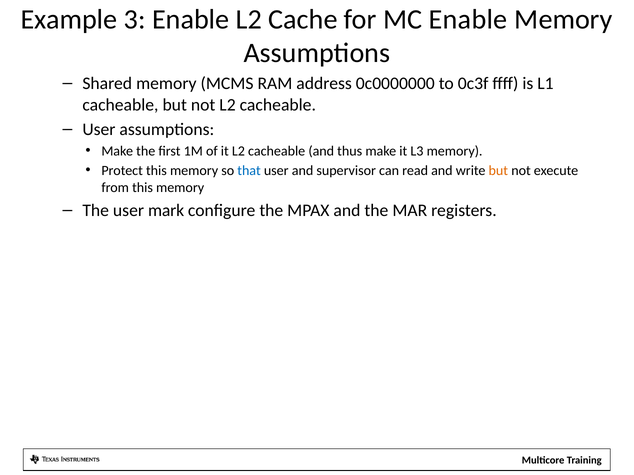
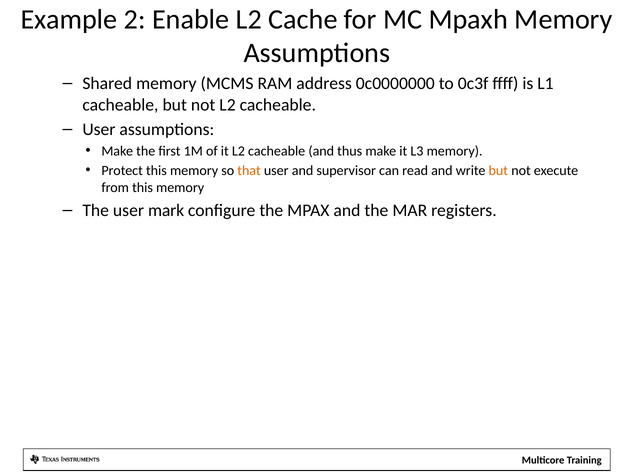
3: 3 -> 2 (135, 19)
MC Enable: Enable -> Mpaxh (468, 19)
that colour: blue -> orange (249, 171)
